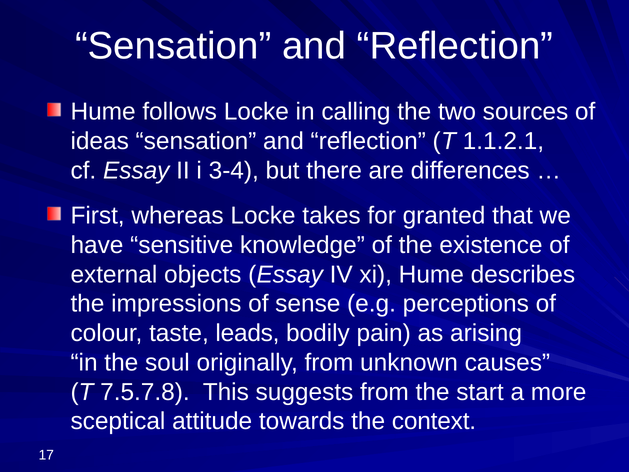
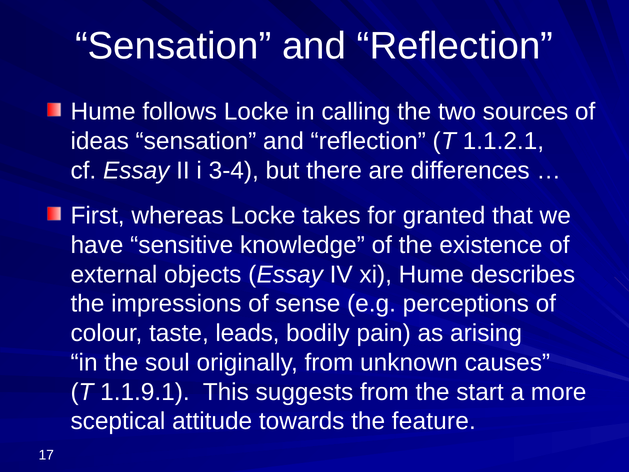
7.5.7.8: 7.5.7.8 -> 1.1.9.1 (145, 392)
context: context -> feature (434, 421)
